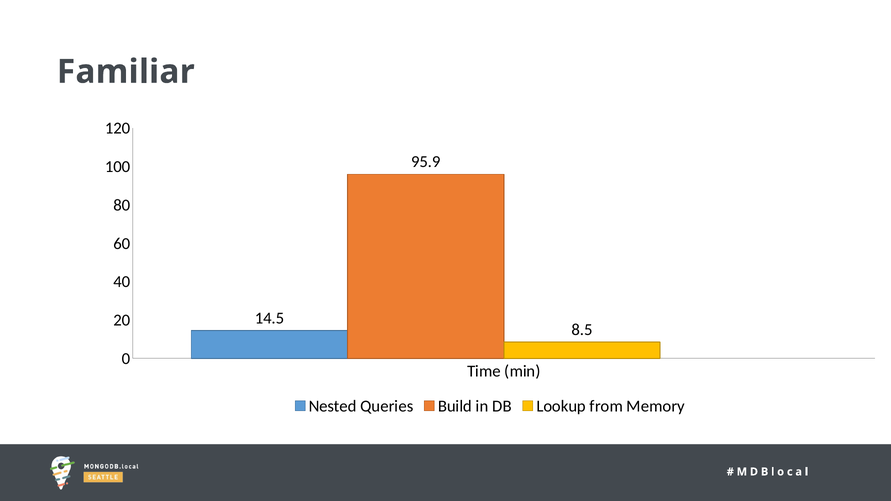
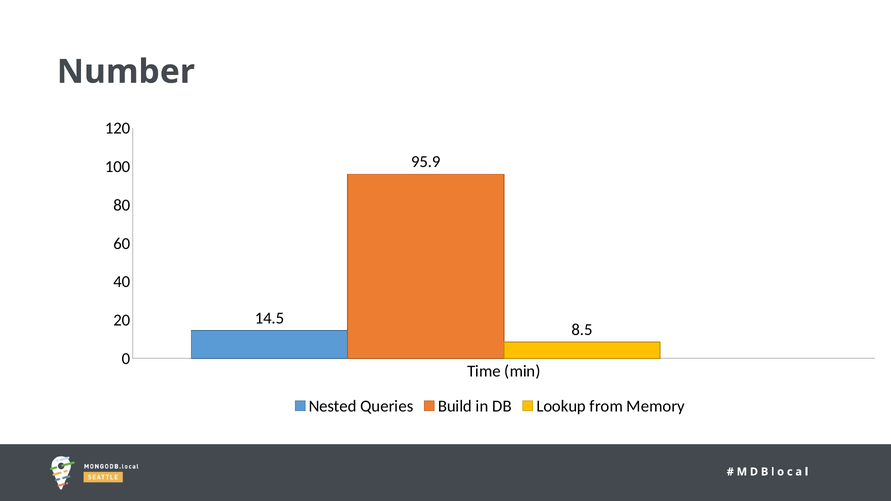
Familiar: Familiar -> Number (126, 72)
